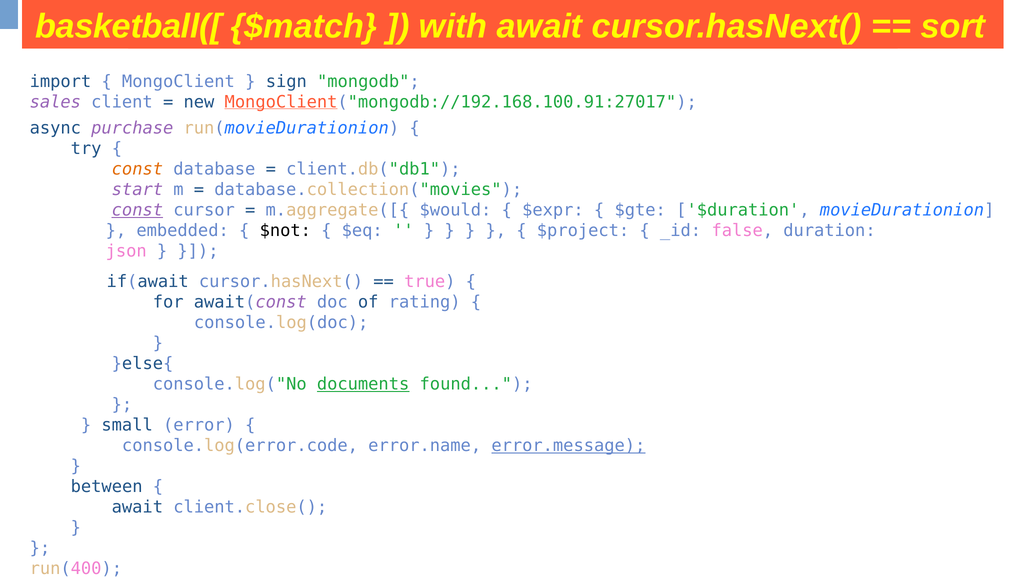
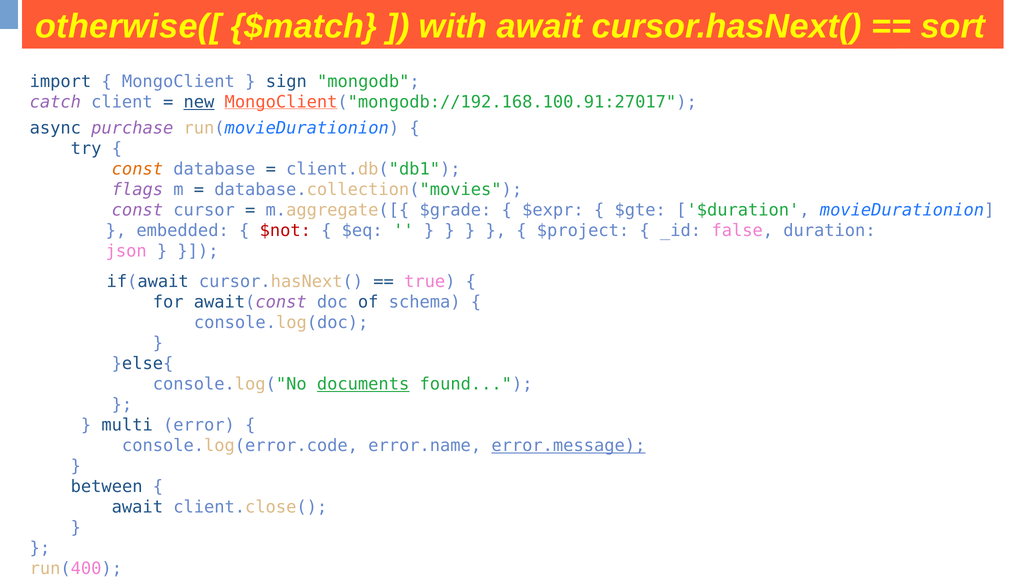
basketball([: basketball([ -> otherwise([ (128, 27)
sales: sales -> catch (55, 102)
new underline: none -> present (199, 102)
start: start -> flags (137, 189)
const underline: present -> none (137, 210)
$would: $would -> $grade (455, 210)
$not colour: black -> red (285, 230)
rating: rating -> schema (425, 302)
small: small -> multi (127, 425)
